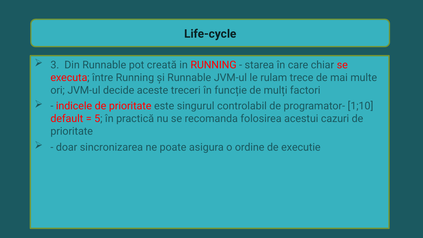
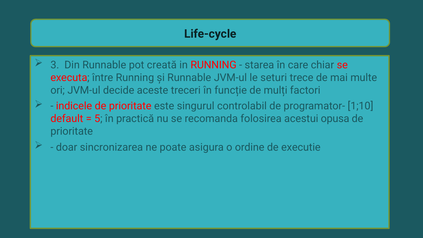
rulam: rulam -> seturi (274, 78)
cazuri: cazuri -> opusa (335, 119)
